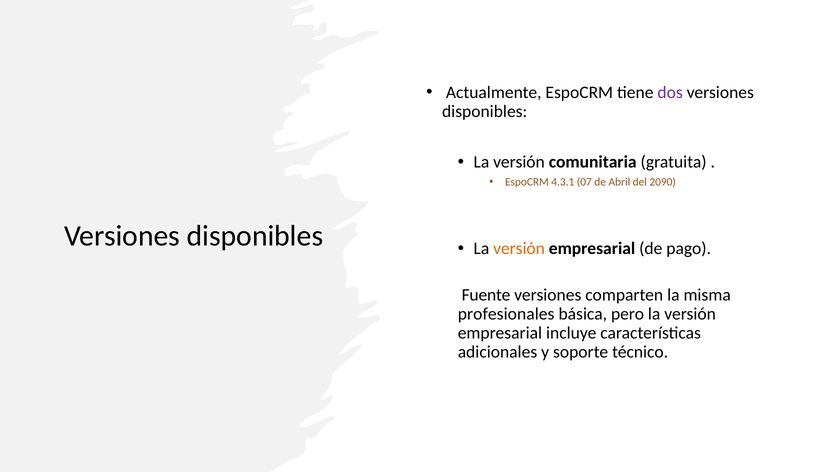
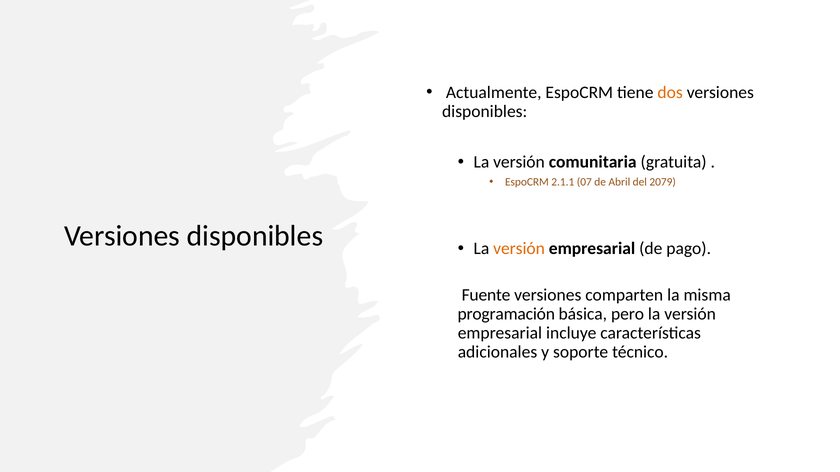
dos colour: purple -> orange (670, 92)
4.3.1: 4.3.1 -> 2.1.1 (563, 182)
2090: 2090 -> 2079 (663, 182)
profesionales: profesionales -> programación (506, 314)
